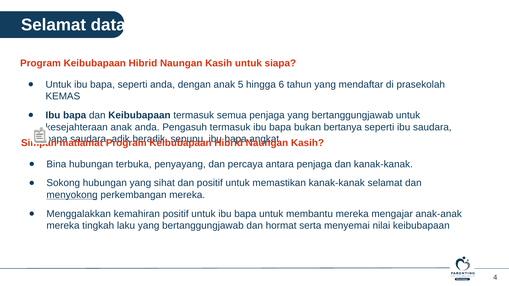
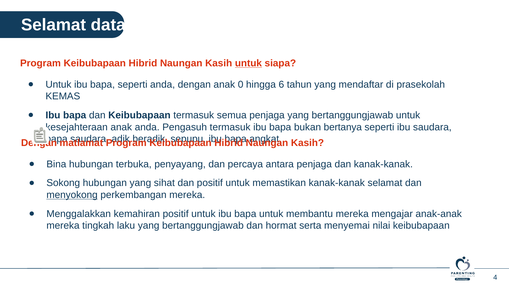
untuk underline: none -> present (248, 63)
5: 5 -> 0 (241, 85)
Simpan: Simpan -> Dengan (39, 143)
